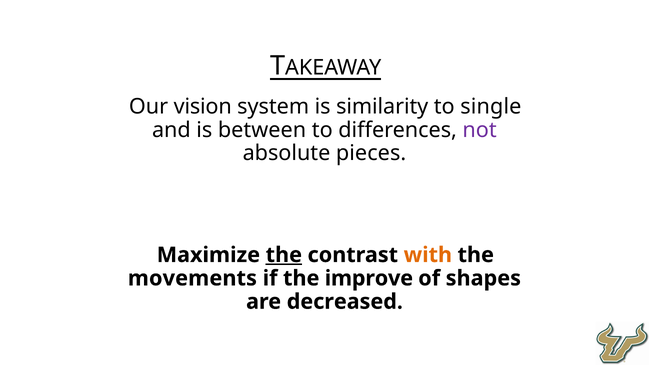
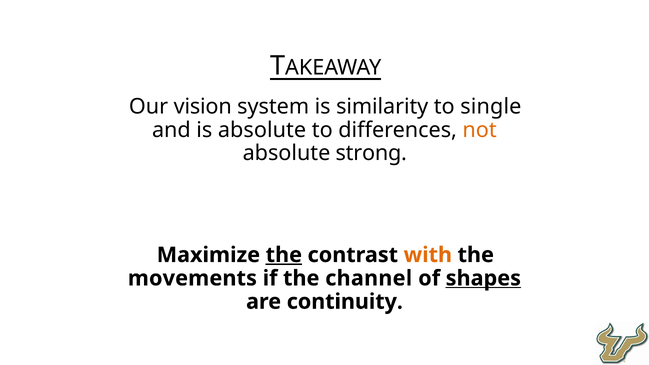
is between: between -> absolute (262, 130)
not colour: purple -> orange (480, 130)
pieces: pieces -> strong (371, 153)
improve: improve -> channel (369, 278)
shapes underline: none -> present (483, 278)
decreased: decreased -> continuity (345, 302)
